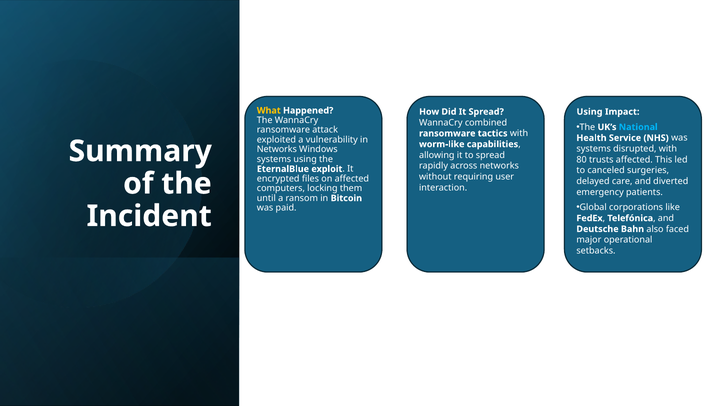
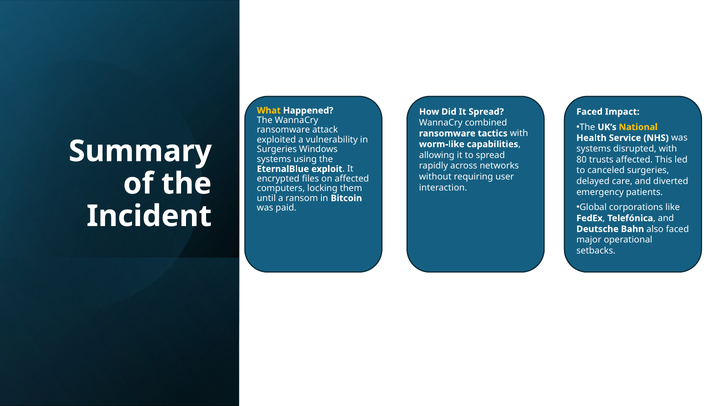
Using: Using -> Faced (590, 112)
National colour: light blue -> yellow (638, 127)
Networks: Networks -> Surgeries (277, 150)
